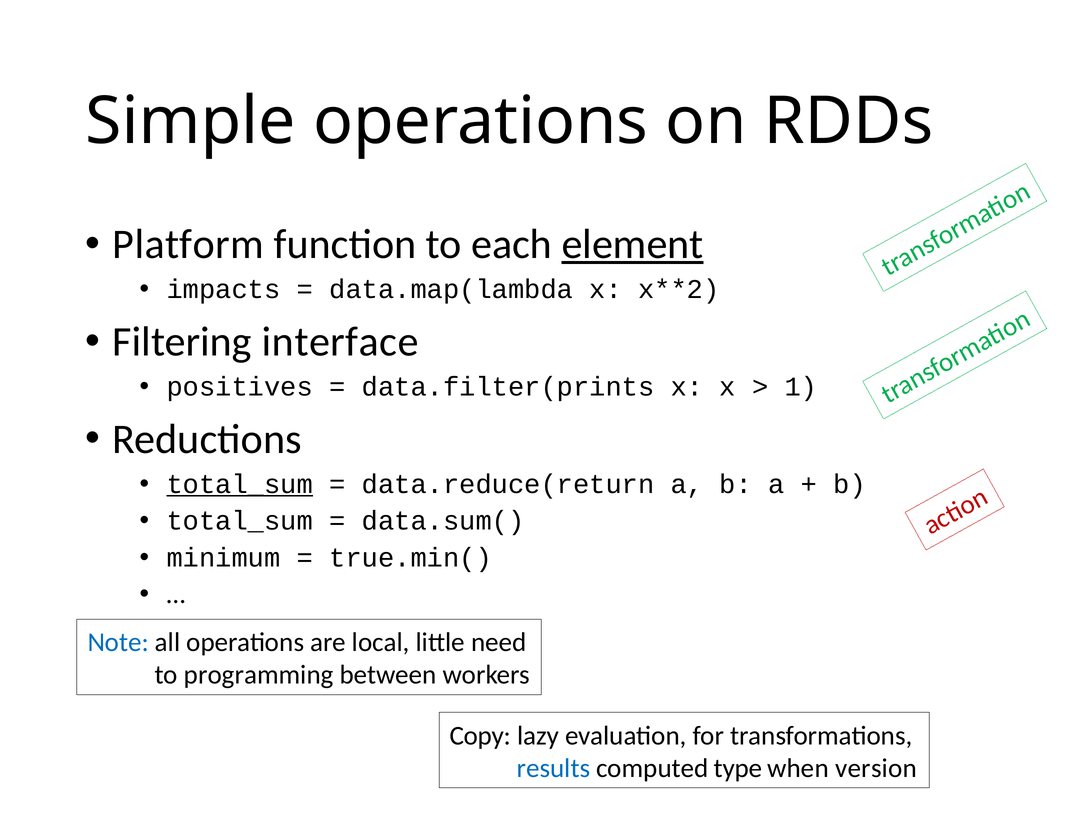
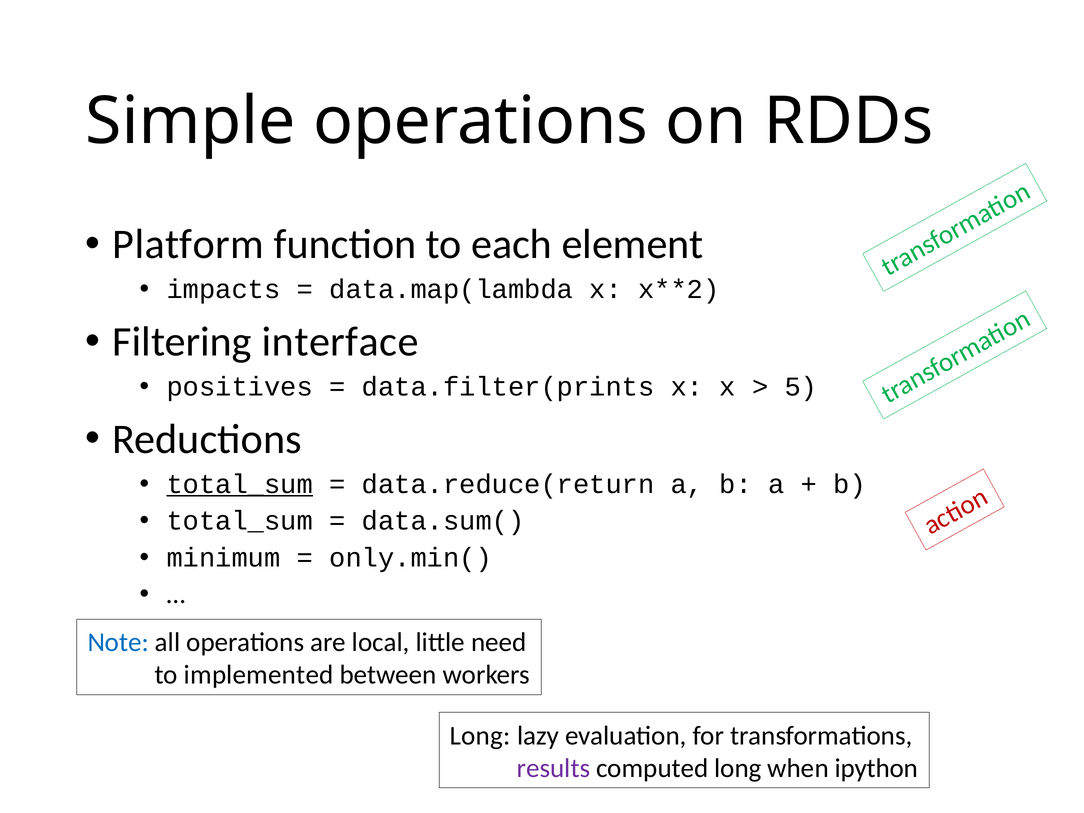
element underline: present -> none (633, 244)
1: 1 -> 5 (801, 387)
true.min(: true.min( -> only.min( (411, 558)
programming: programming -> implemented (259, 675)
Copy: Copy -> Long (480, 736)
results colour: blue -> purple (554, 768)
computed type: type -> long (738, 768)
version: version -> ipython (876, 768)
